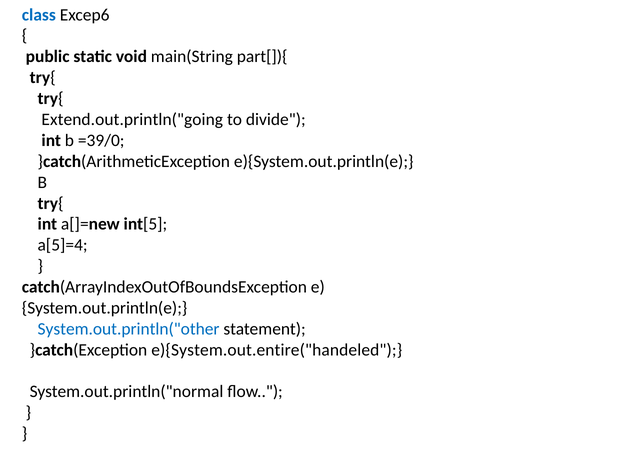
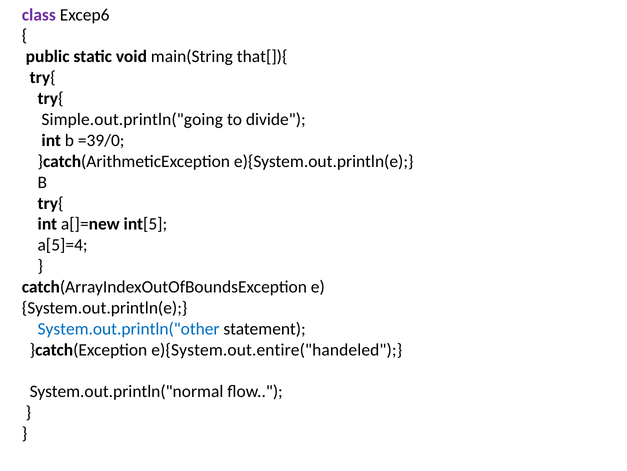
class colour: blue -> purple (39, 15)
part[]){: part[]){ -> that[]){ (262, 57)
Extend.out.println("going: Extend.out.println("going -> Simple.out.println("going (132, 119)
